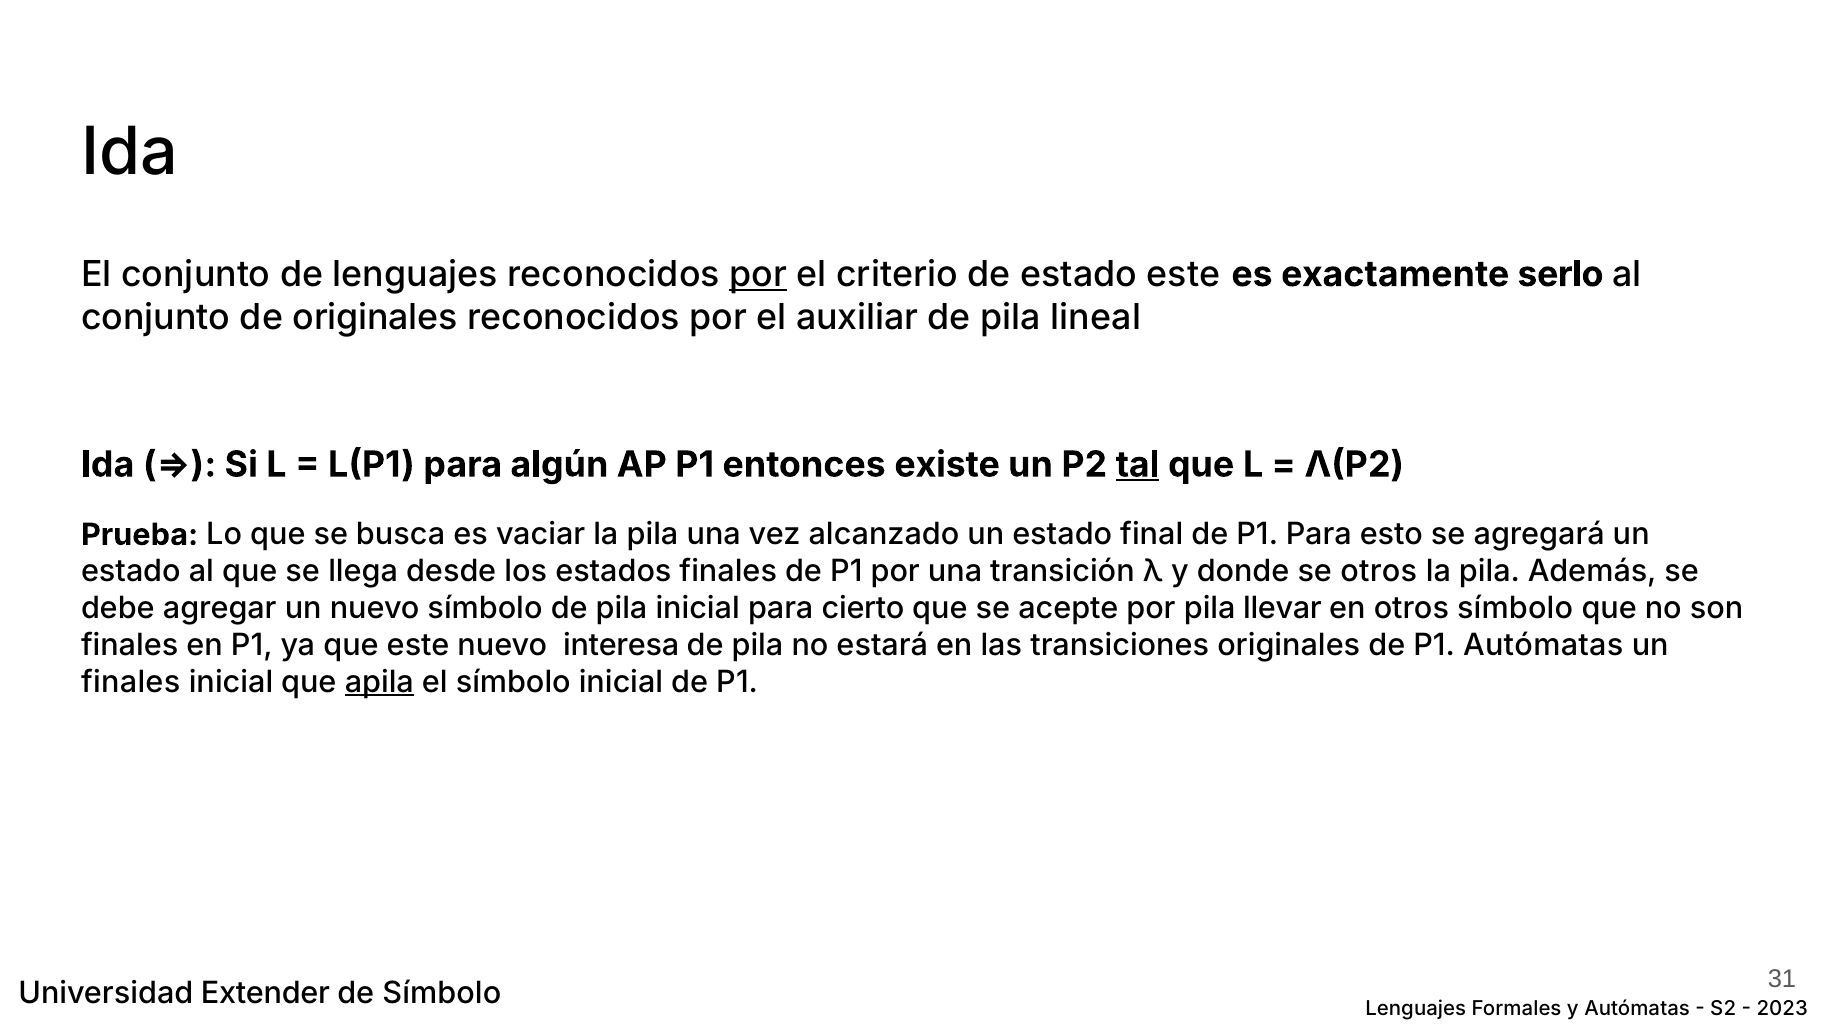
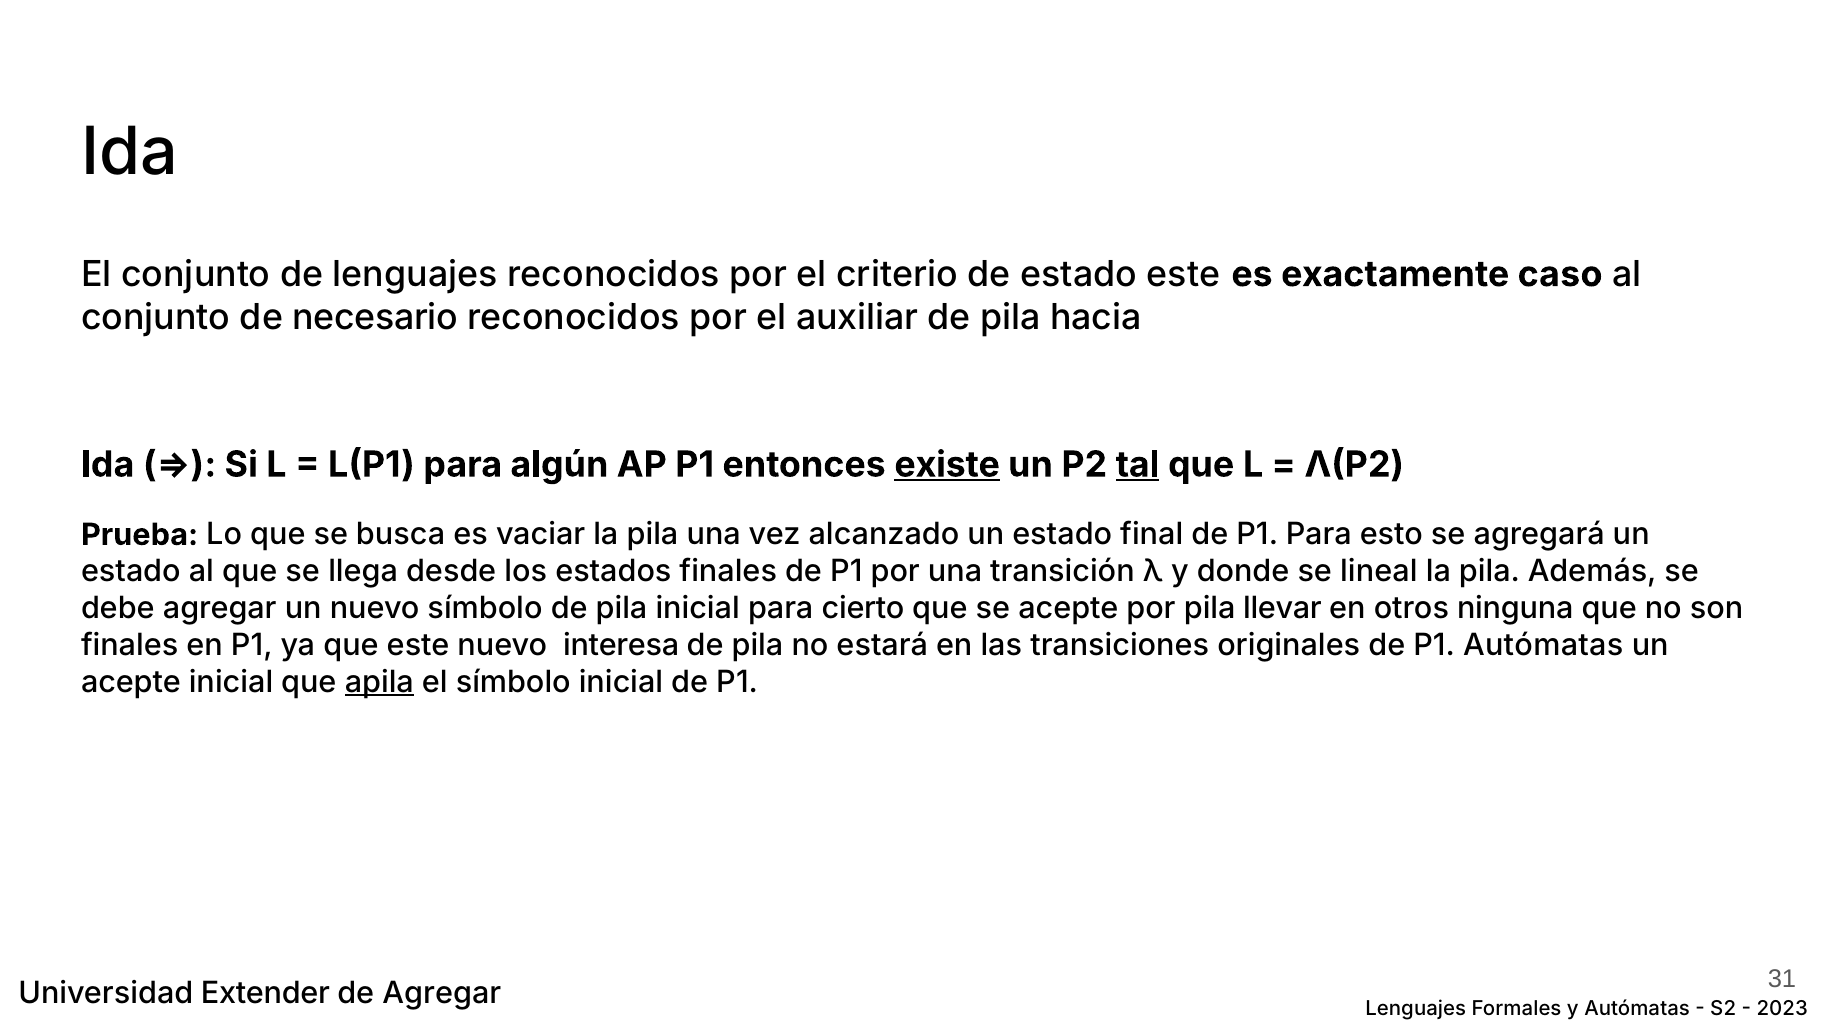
por underline: present -> none (758, 274)
serlo: serlo -> caso (1560, 274)
de originales: originales -> necesario (375, 317)
lineal: lineal -> hacia (1096, 317)
existe underline: none -> present (947, 464)
se otros: otros -> lineal (1379, 571)
otros símbolo: símbolo -> ninguna (1515, 608)
finales: finales -> acepte (131, 682)
de Símbolo: Símbolo -> Agregar (442, 993)
